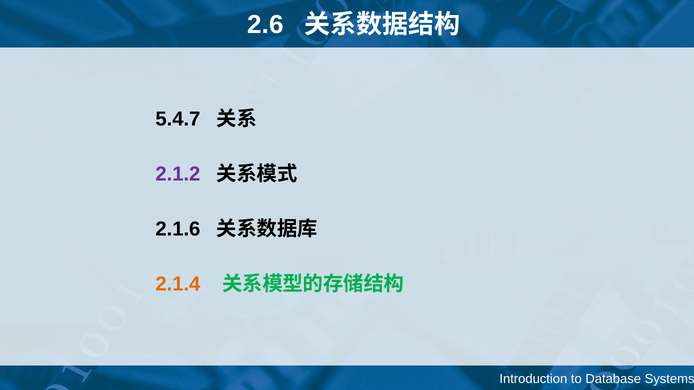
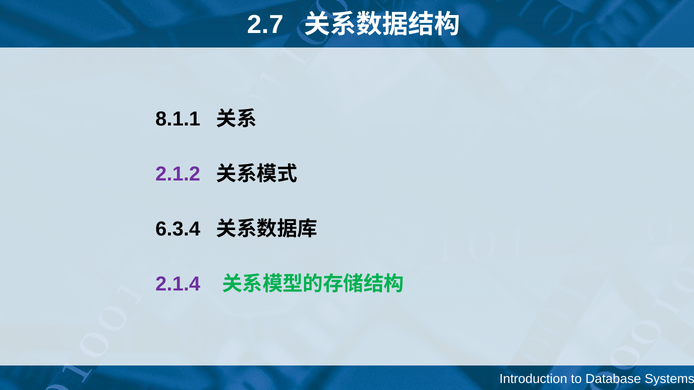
2.6: 2.6 -> 2.7 (265, 24)
5.4.7: 5.4.7 -> 8.1.1 (178, 119)
2.1.6: 2.1.6 -> 6.3.4 (178, 229)
2.1.4 colour: orange -> purple (178, 284)
